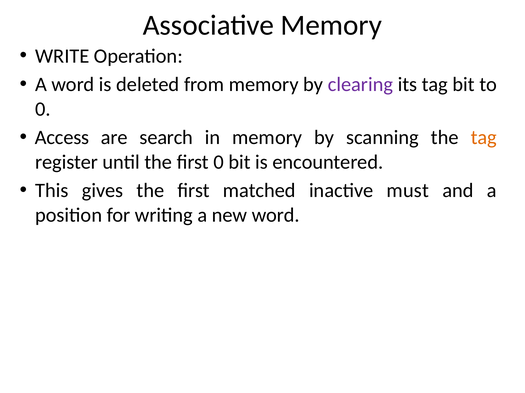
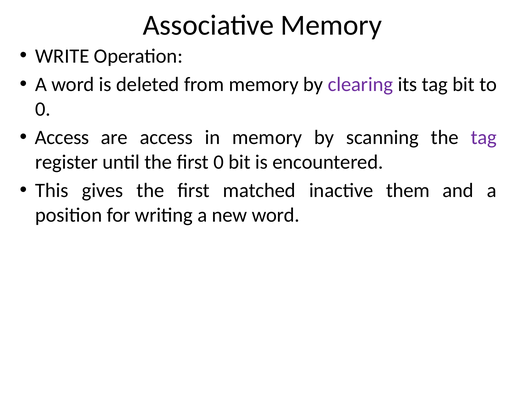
are search: search -> access (166, 138)
tag colour: orange -> purple (484, 138)
must: must -> them (408, 191)
